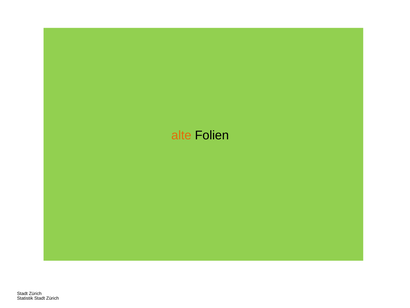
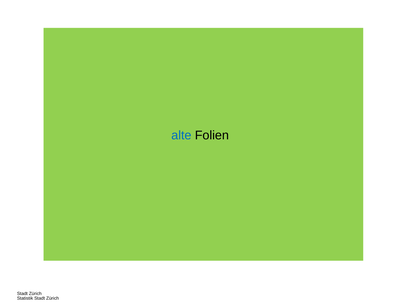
alte colour: orange -> blue (181, 135)
